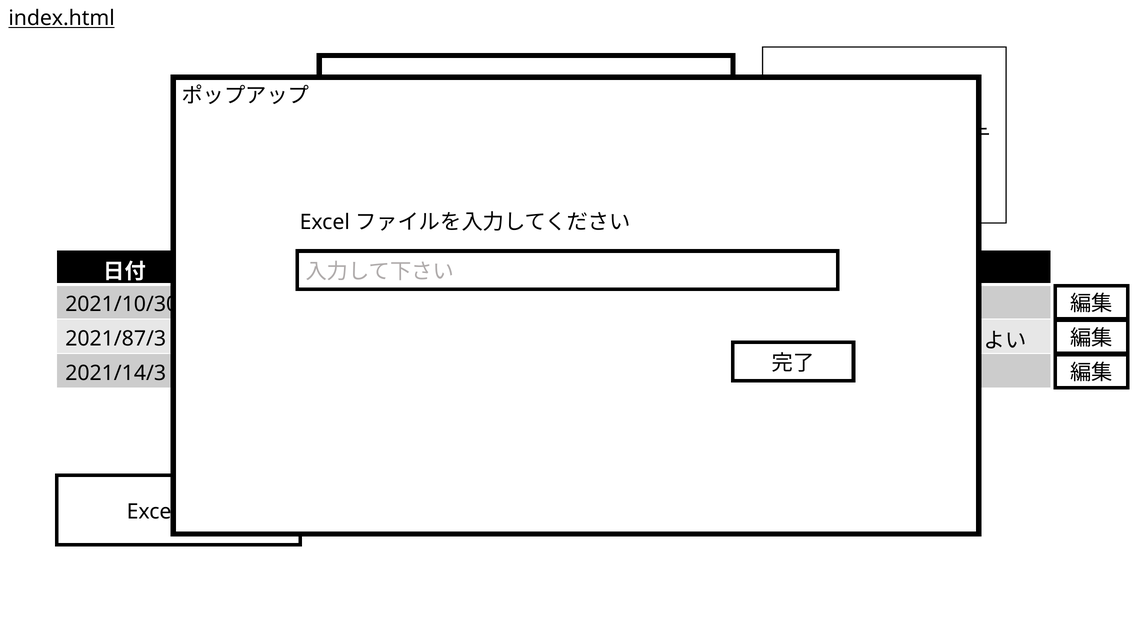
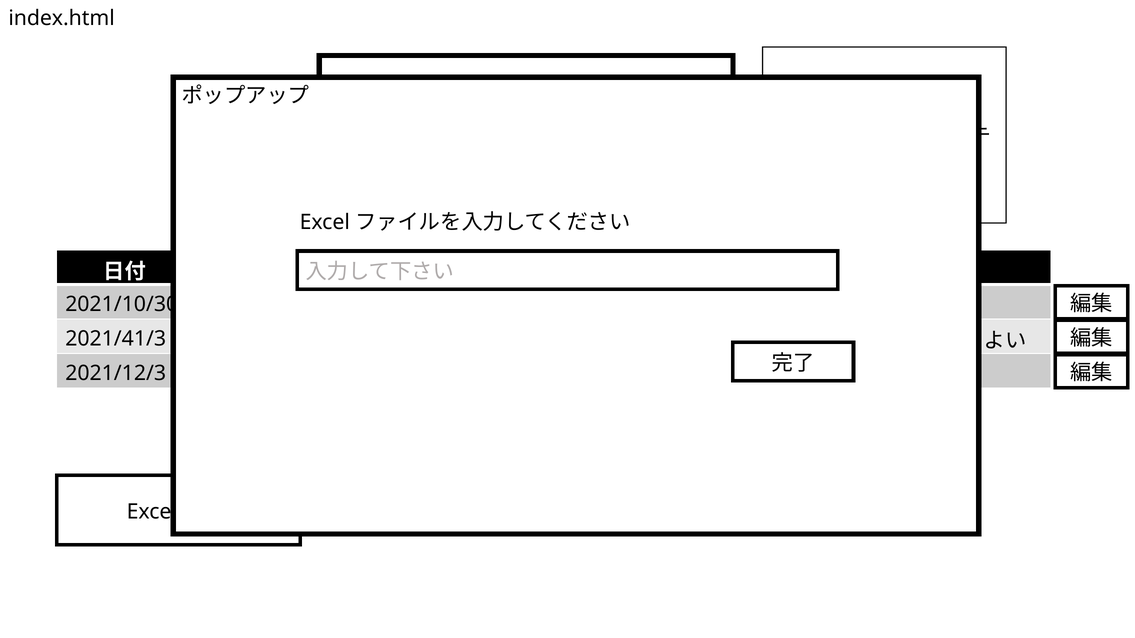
index.html underline: present -> none (62, 18)
2021/87/3: 2021/87/3 -> 2021/41/3 (116, 339)
2021/14/3: 2021/14/3 -> 2021/12/3 (116, 374)
